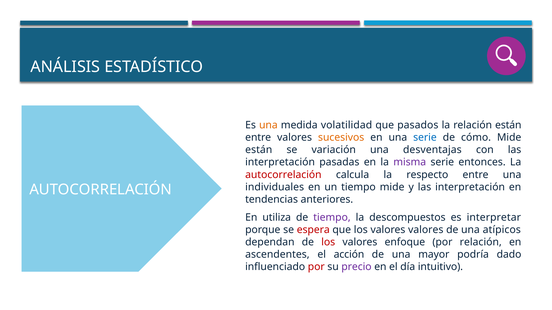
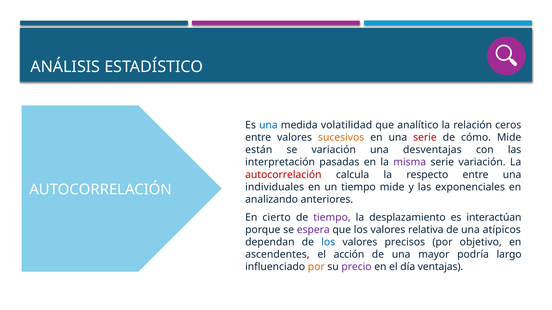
una colour: orange -> blue (268, 125)
pasados: pasados -> analítico (418, 125)
relación están: están -> ceros (508, 125)
serie colour: blue -> red (425, 138)
serie entonces: entonces -> variación (482, 162)
y las interpretación: interpretación -> exponenciales (470, 187)
tendencias: tendencias -> analizando (272, 200)
utiliza: utiliza -> cierto (277, 218)
descompuestos: descompuestos -> desplazamiento (407, 218)
interpretar: interpretar -> interactúan (494, 218)
espera colour: red -> purple (313, 230)
valores valores: valores -> relativa (426, 230)
los colour: red -> blue (328, 243)
enfoque: enfoque -> precisos (405, 243)
por relación: relación -> objetivo (481, 243)
dado: dado -> largo (509, 255)
por colour: red -> orange (316, 267)
intuitivo: intuitivo -> ventajas (440, 267)
